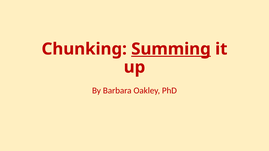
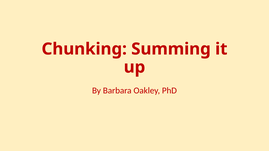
Summing underline: present -> none (171, 49)
